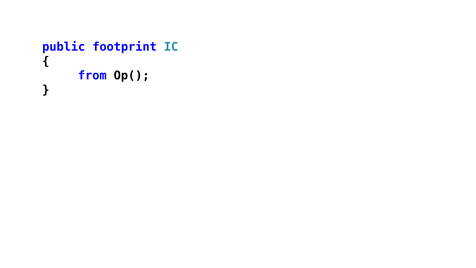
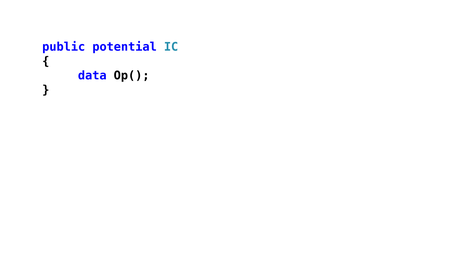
footprint: footprint -> potential (125, 47)
from: from -> data (92, 75)
